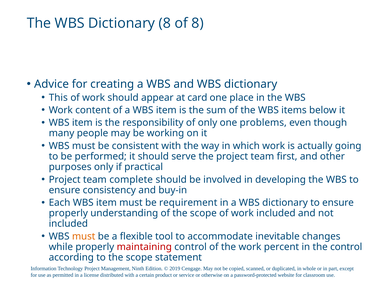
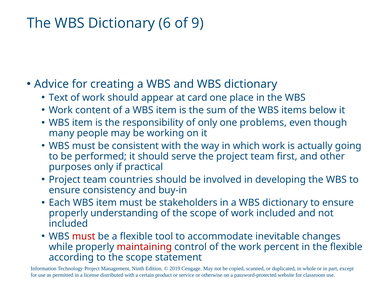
Dictionary 8: 8 -> 6 (165, 23)
of 8: 8 -> 9 (198, 23)
This: This -> Text (58, 97)
complete: complete -> countries (131, 179)
requirement: requirement -> stakeholders (188, 202)
must colour: orange -> red (84, 236)
the control: control -> flexible (346, 246)
